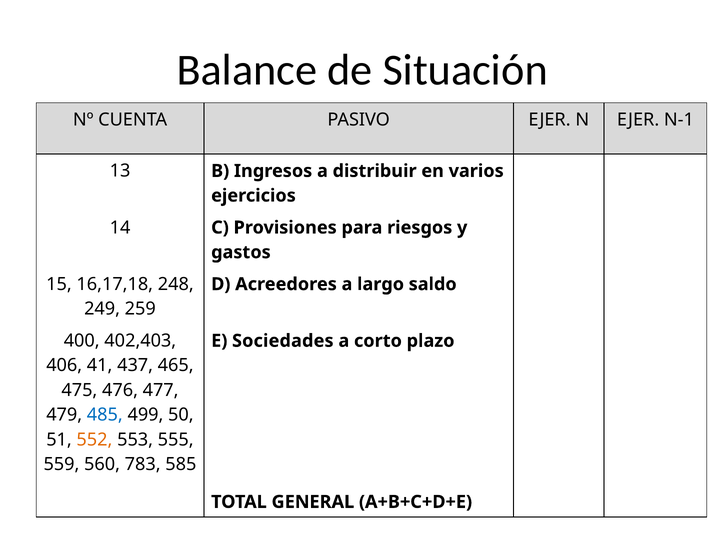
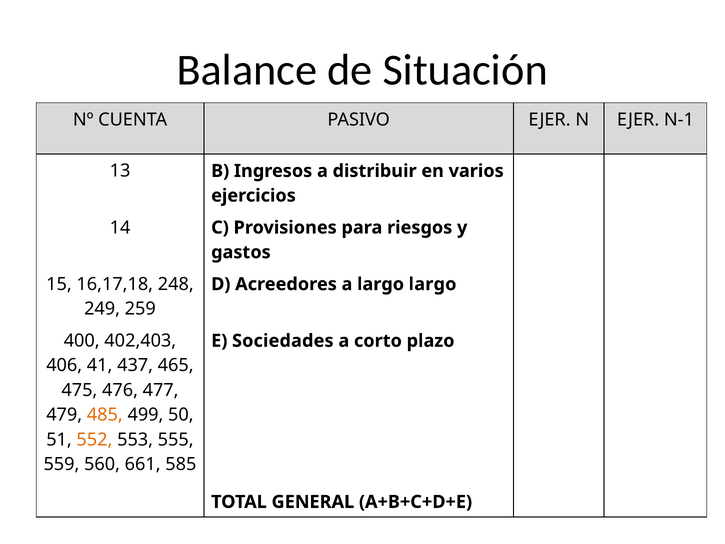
largo saldo: saldo -> largo (433, 284)
485 colour: blue -> orange (105, 415)
783: 783 -> 661 (143, 464)
